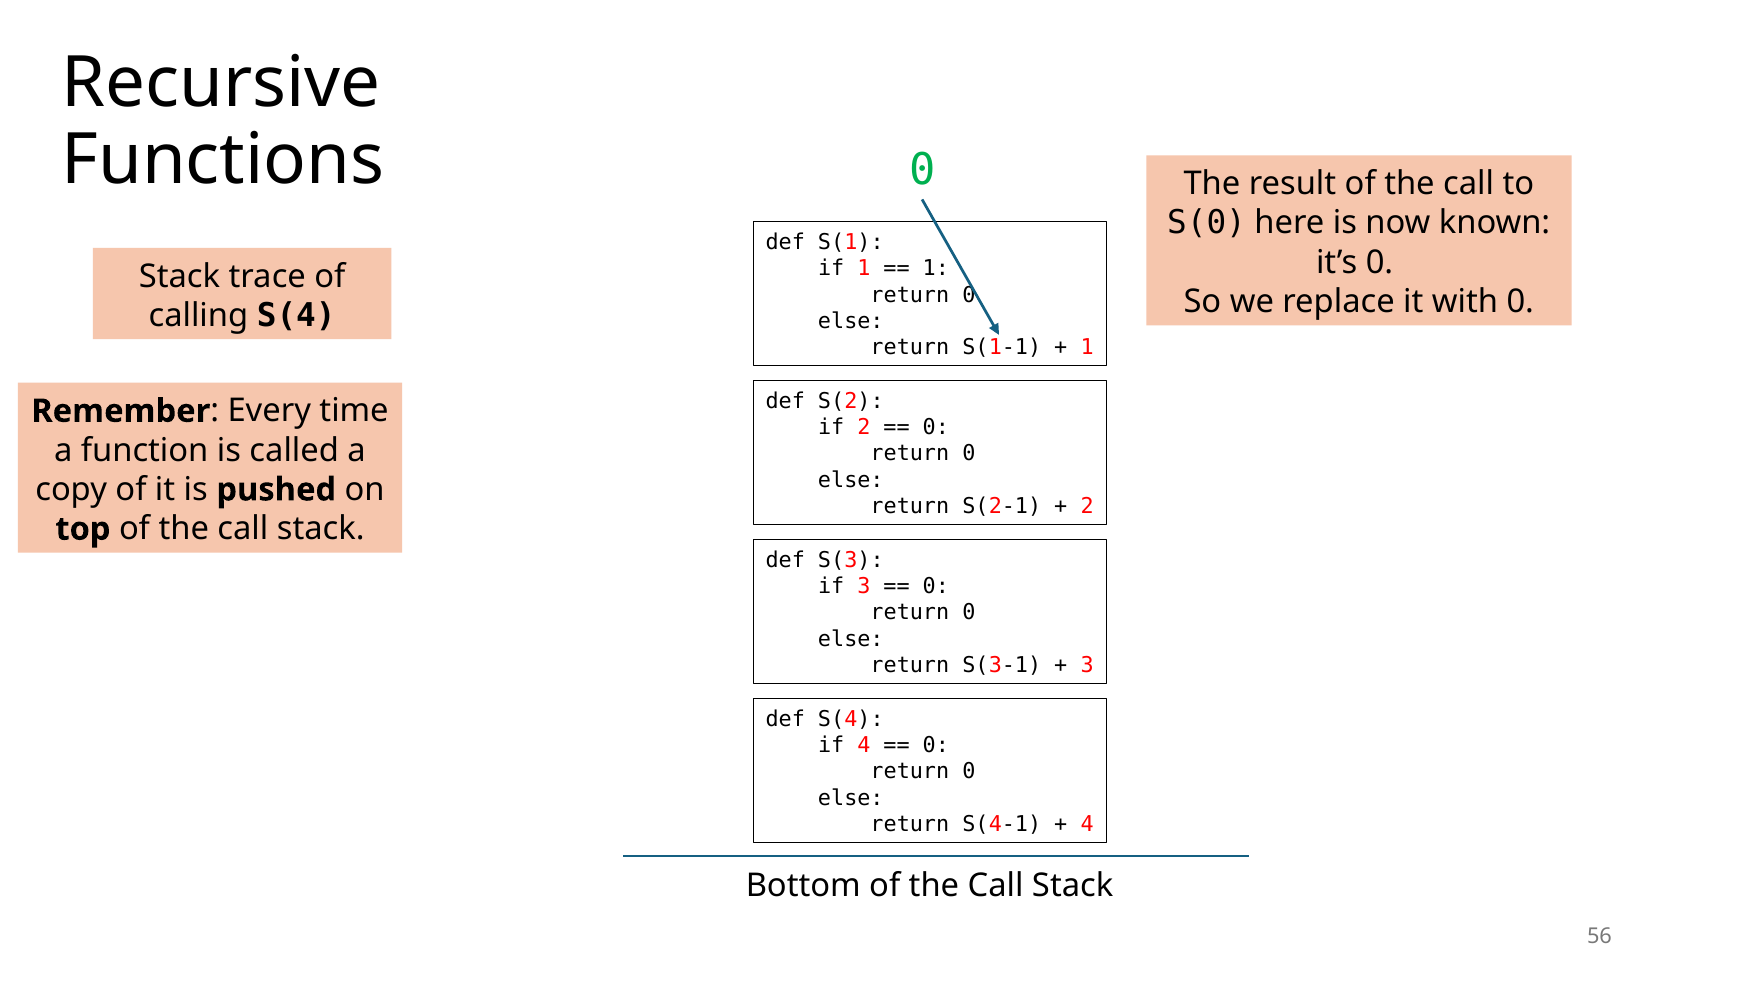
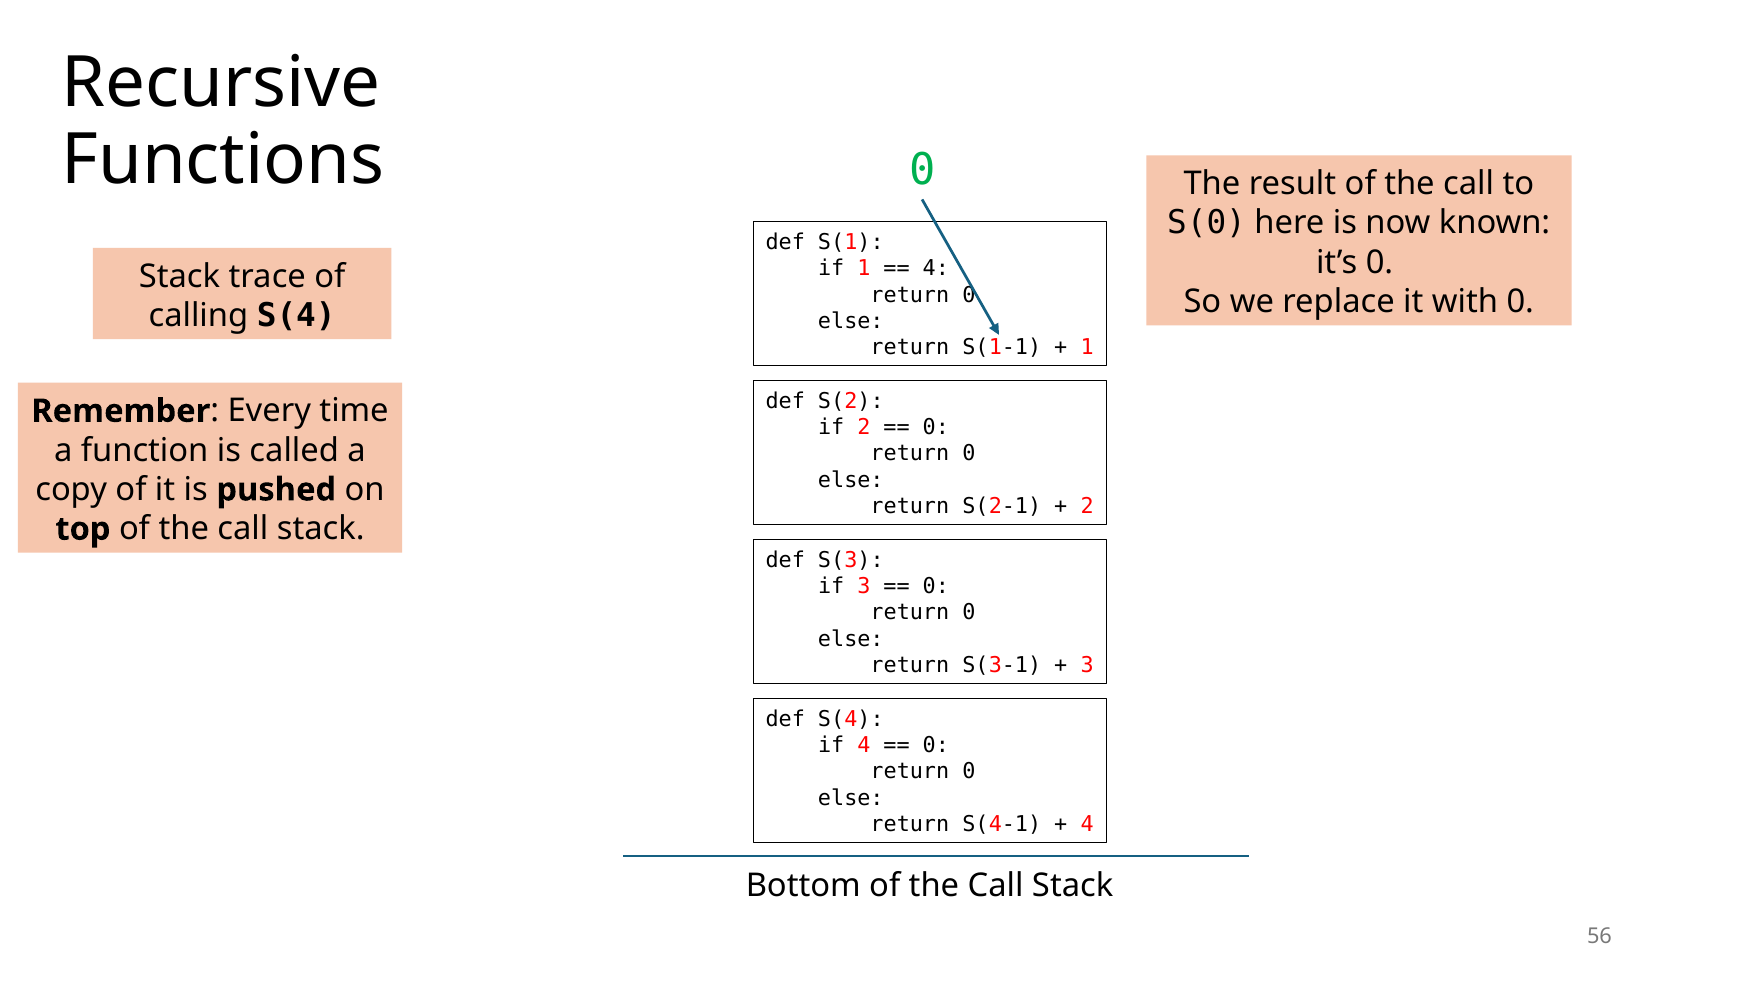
1: 1 -> 4 (936, 269)
